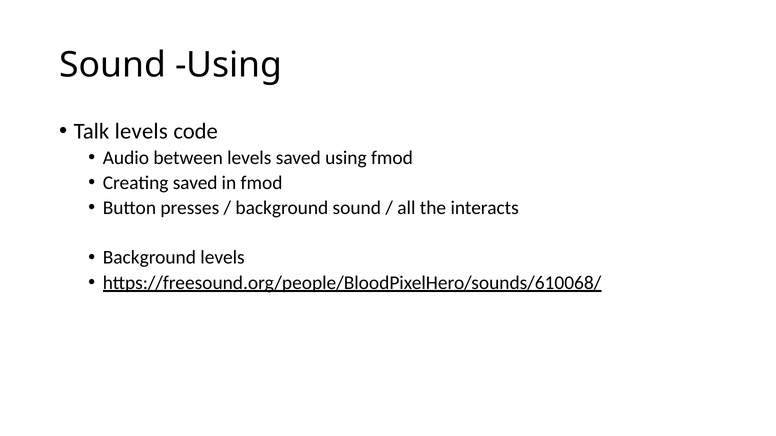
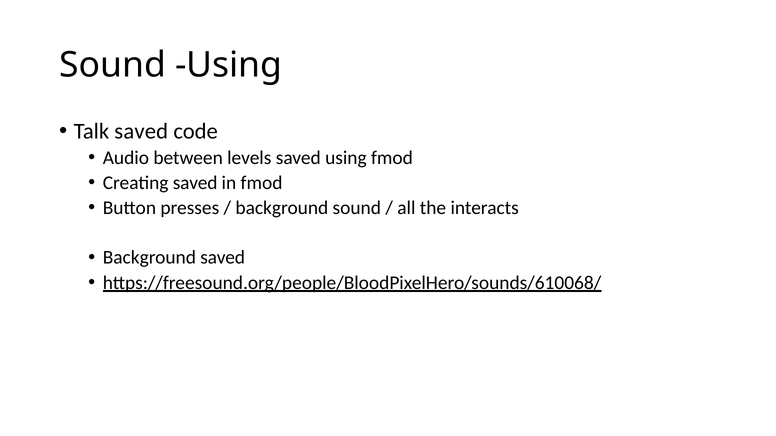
Talk levels: levels -> saved (141, 131)
Background levels: levels -> saved (223, 258)
